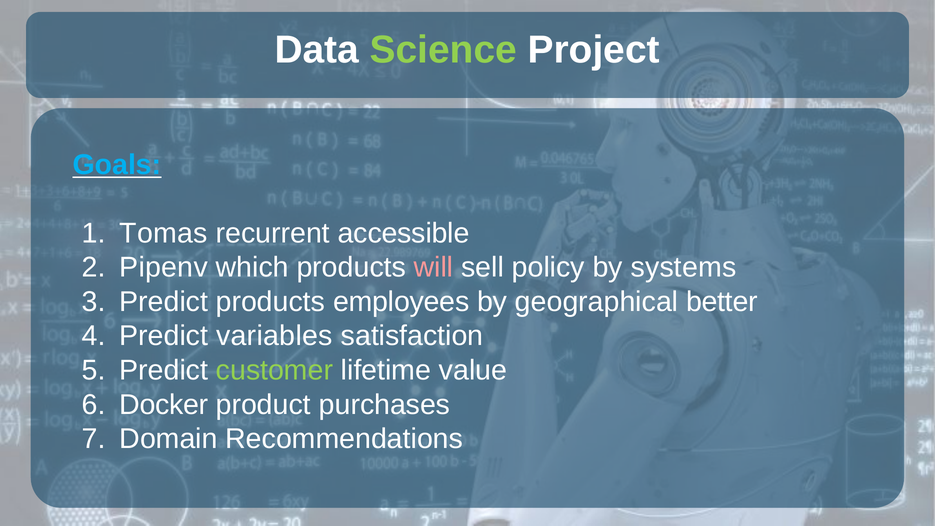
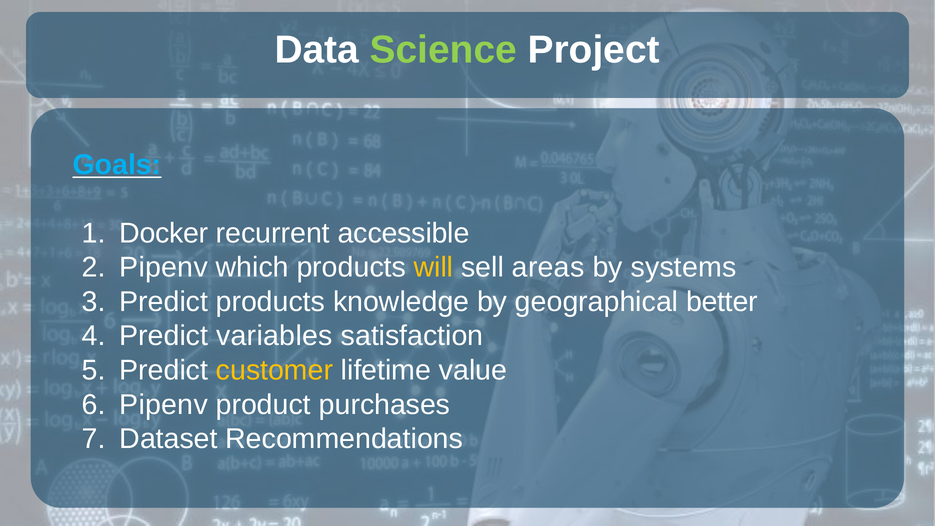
Tomas: Tomas -> Docker (164, 233)
will colour: pink -> yellow (433, 267)
policy: policy -> areas (548, 267)
employees: employees -> knowledge (401, 302)
customer colour: light green -> yellow (275, 370)
Docker: Docker -> Pipenv (164, 405)
Domain: Domain -> Dataset (169, 439)
